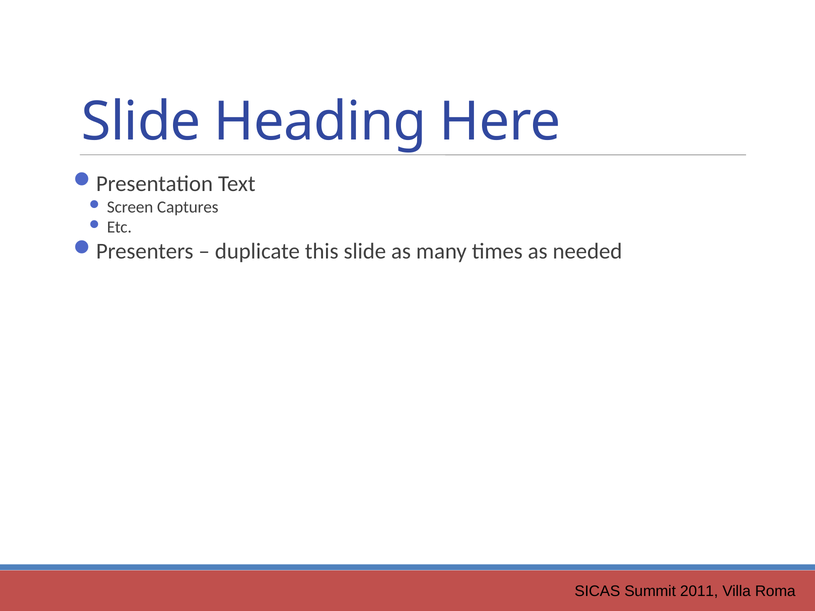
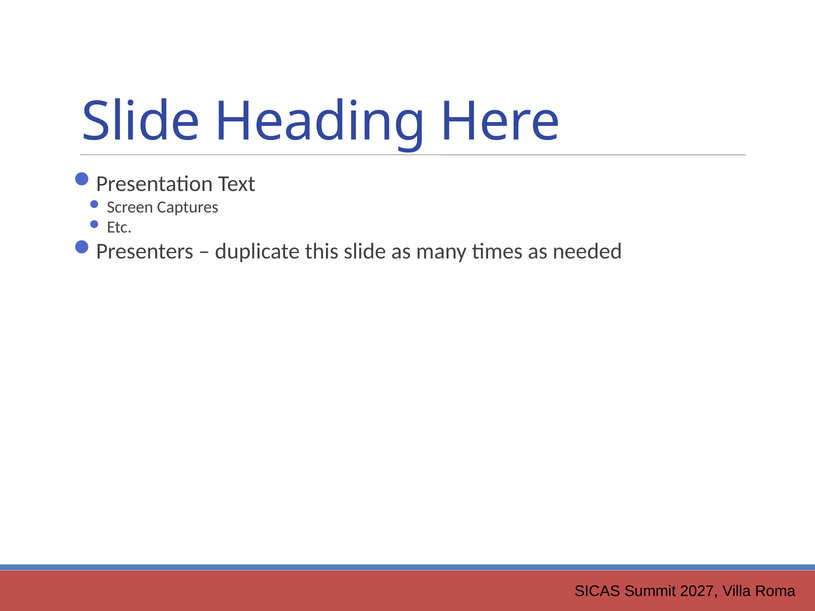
2011: 2011 -> 2027 (699, 592)
